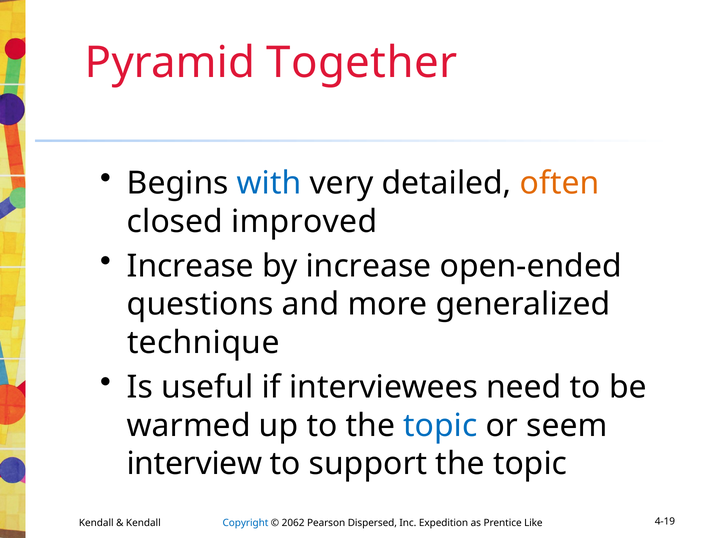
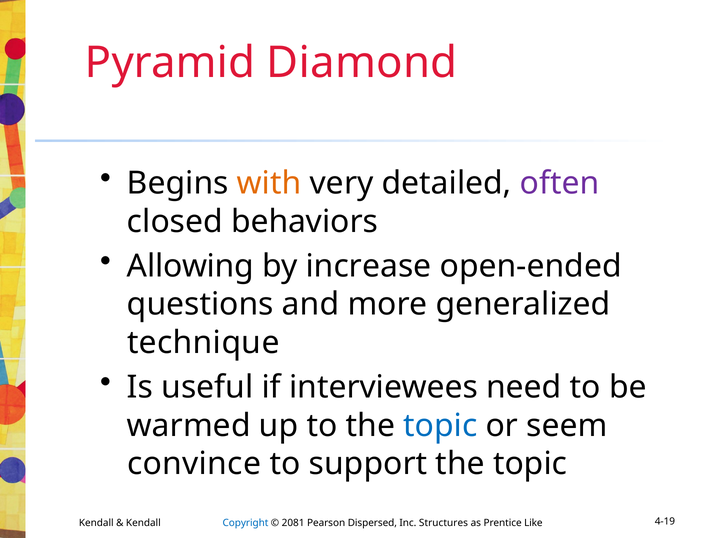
Together: Together -> Diamond (362, 63)
with colour: blue -> orange (269, 183)
often colour: orange -> purple (559, 183)
improved: improved -> behaviors (304, 222)
Increase: Increase -> Allowing (190, 266)
interview: interview -> convince (194, 464)
2062: 2062 -> 2081 (293, 524)
Expedition: Expedition -> Structures (443, 524)
